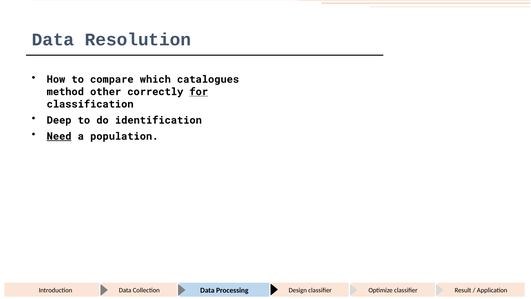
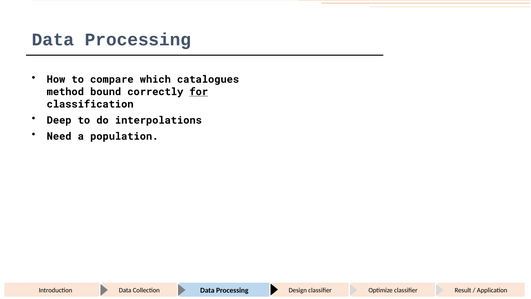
Resolution: Resolution -> Processing (138, 40)
other: other -> bound (106, 92)
identification: identification -> interpolations (158, 120)
Need underline: present -> none (59, 136)
